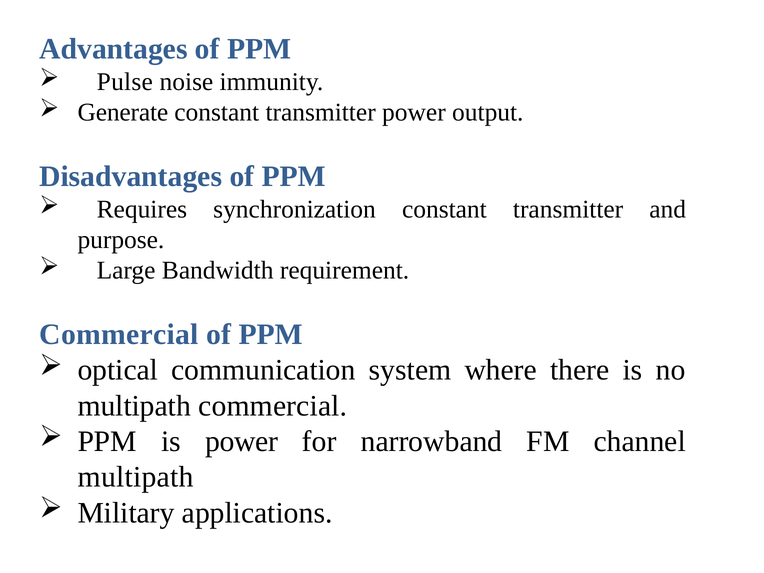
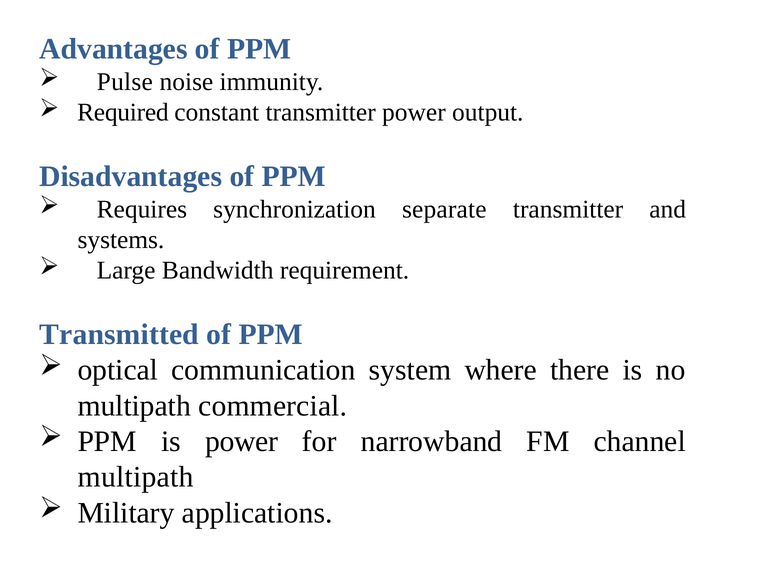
Generate: Generate -> Required (123, 113)
synchronization constant: constant -> separate (444, 209)
purpose: purpose -> systems (121, 240)
Commercial: Commercial -> Transmitted (119, 334)
